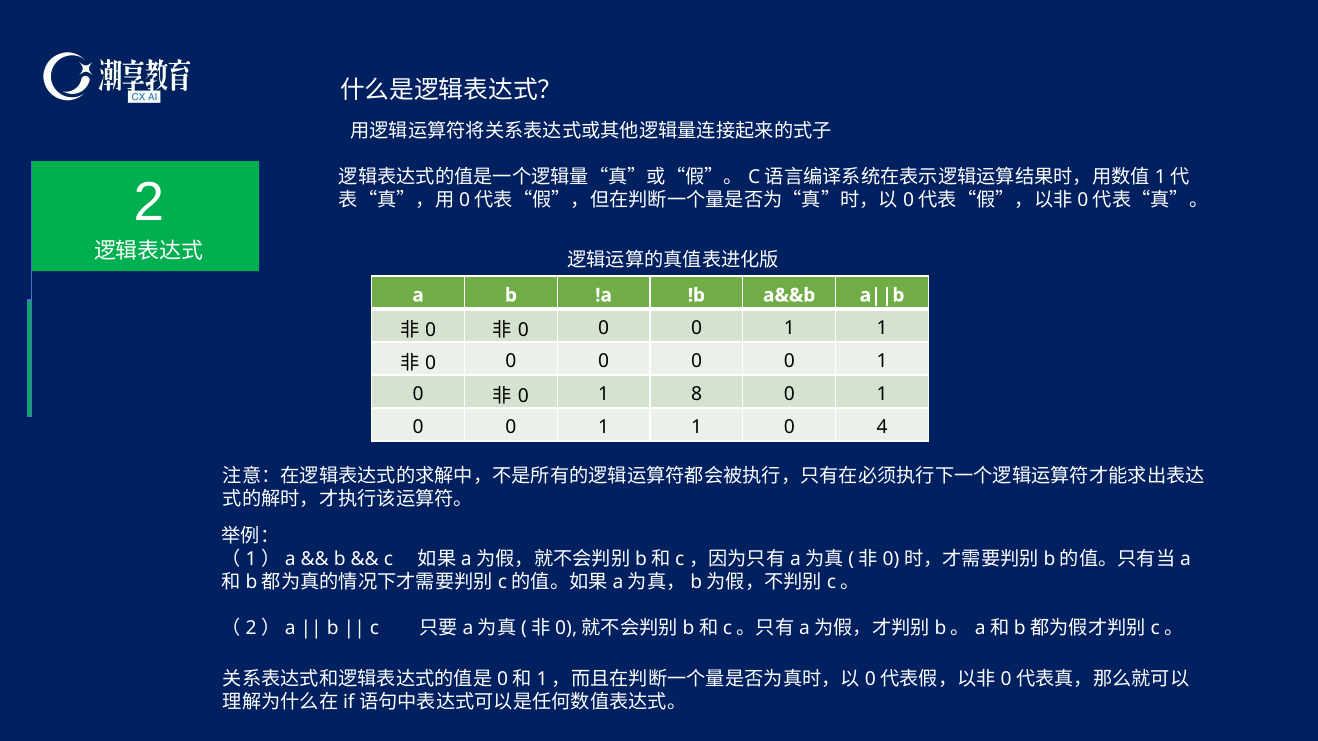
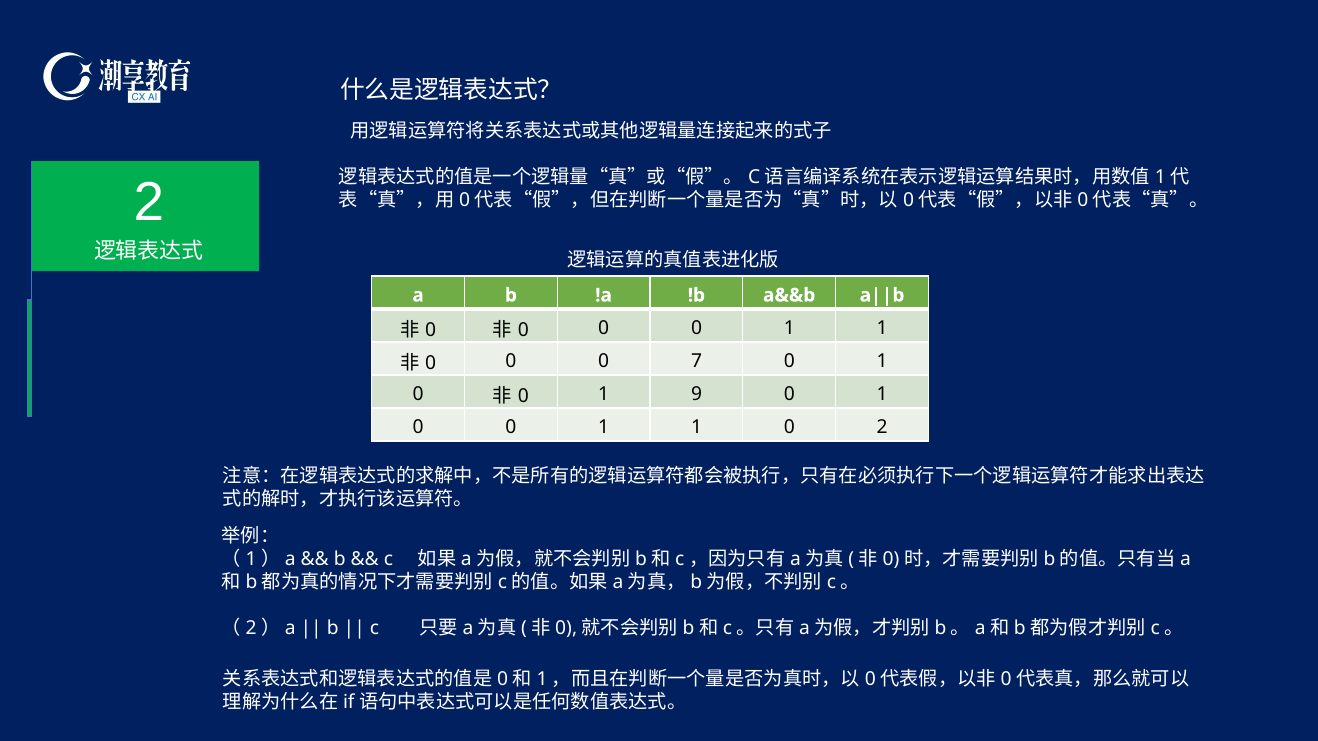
0: 0 -> 7 (697, 361)
8: 8 -> 9 (697, 394)
0 4: 4 -> 2 (882, 427)
